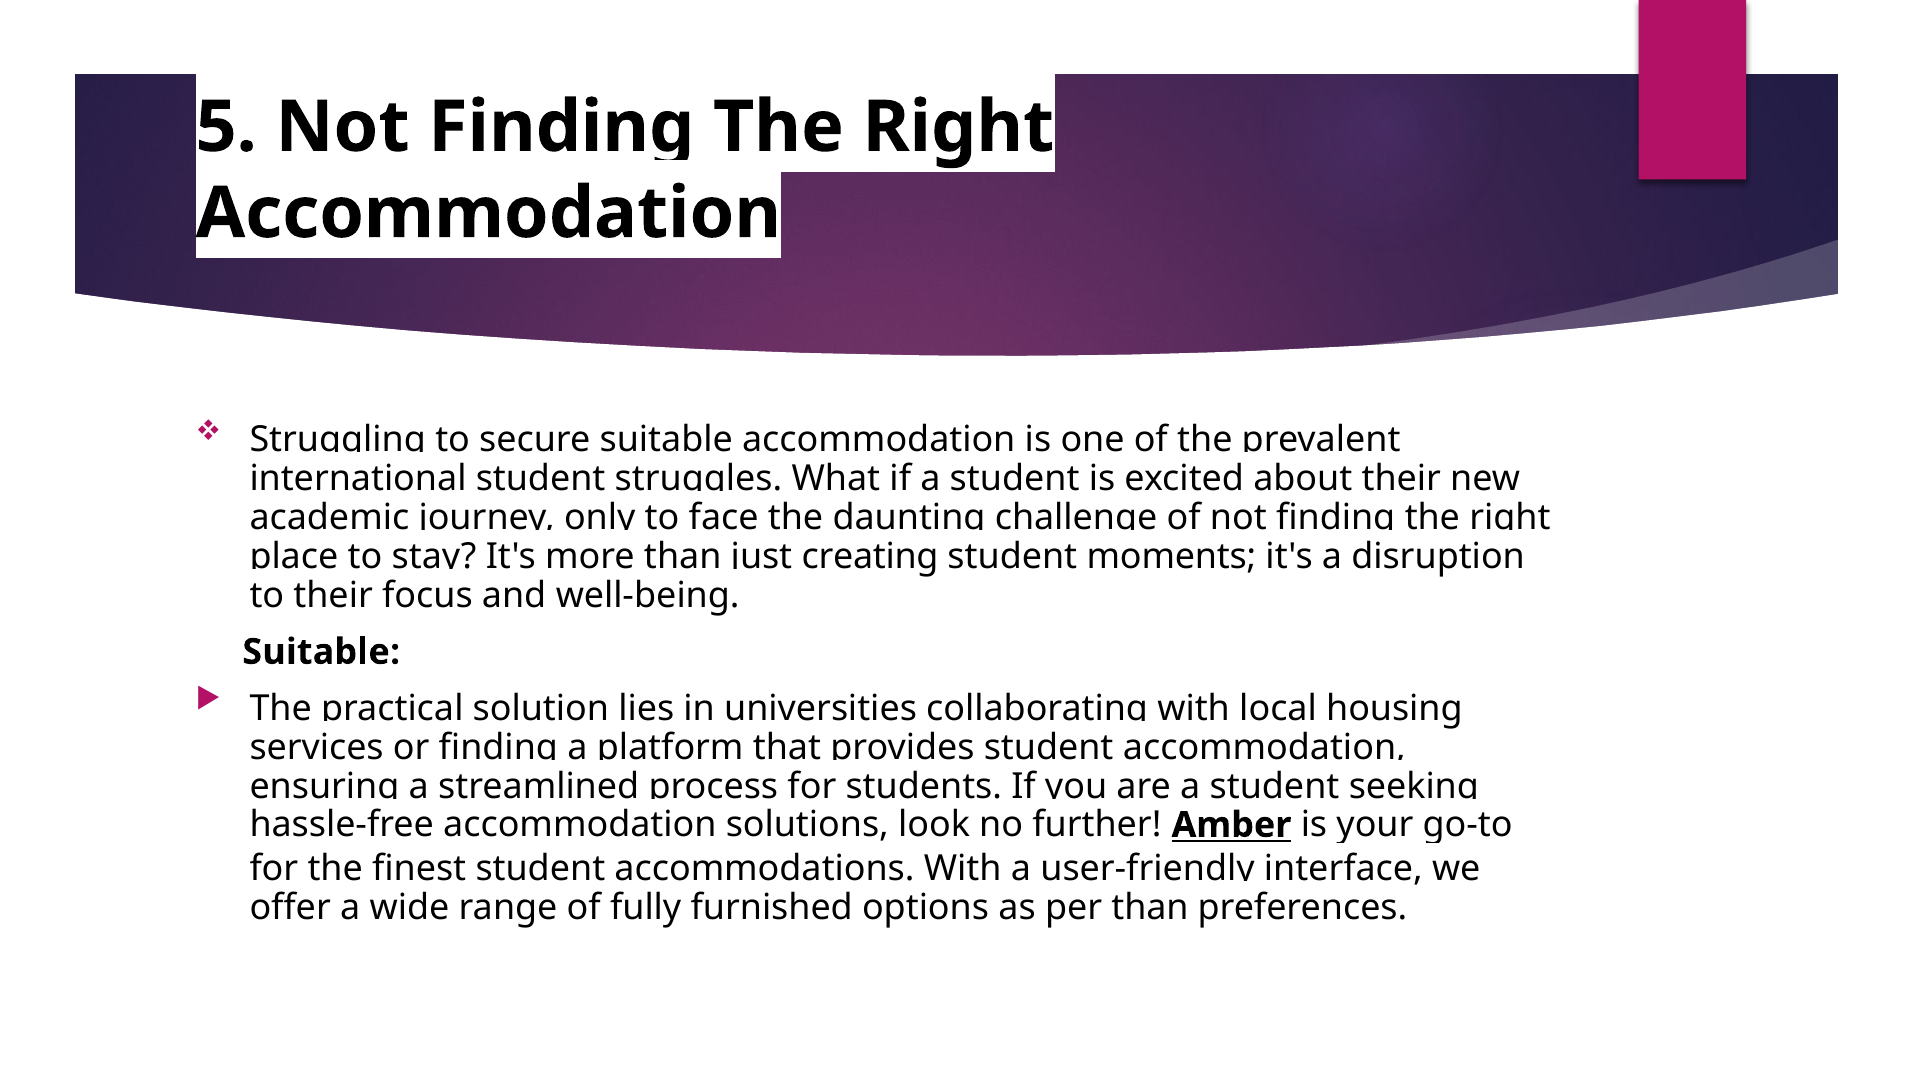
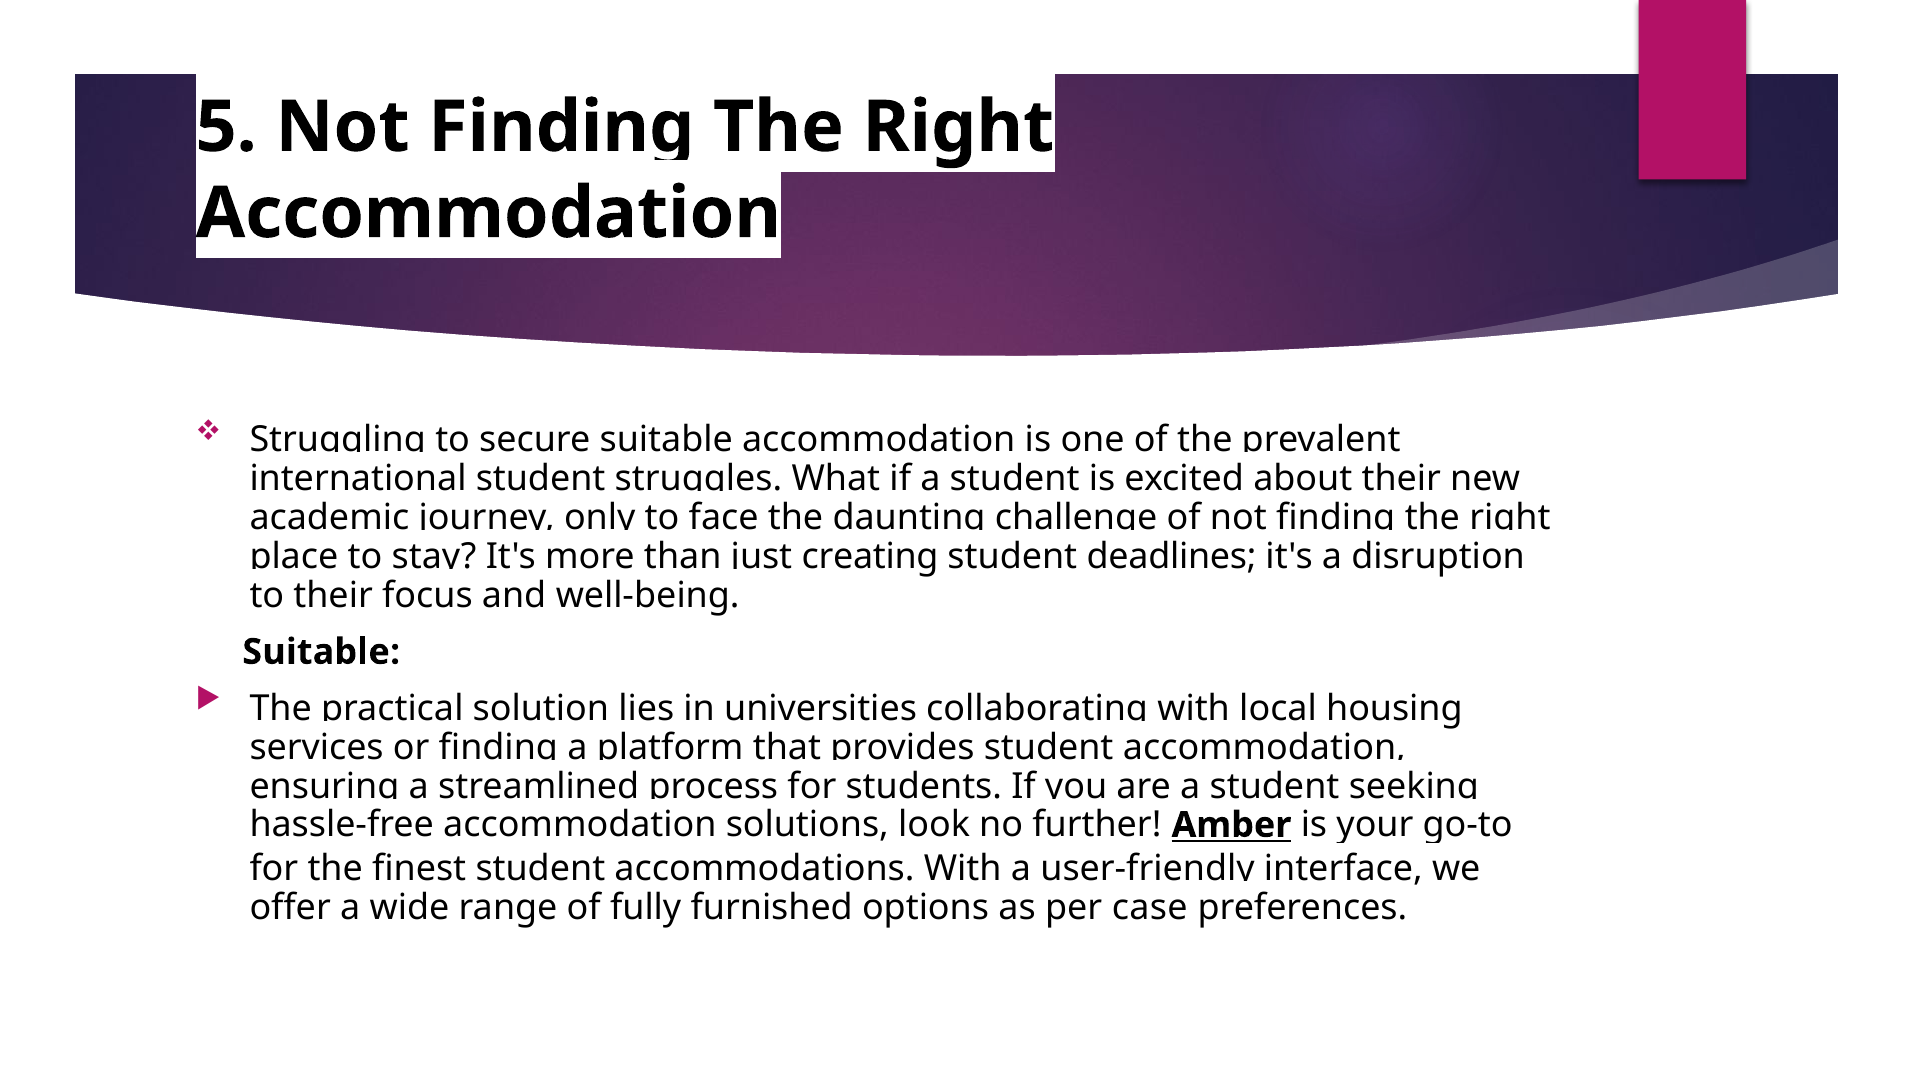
moments: moments -> deadlines (1172, 556)
per than: than -> case (1150, 907)
